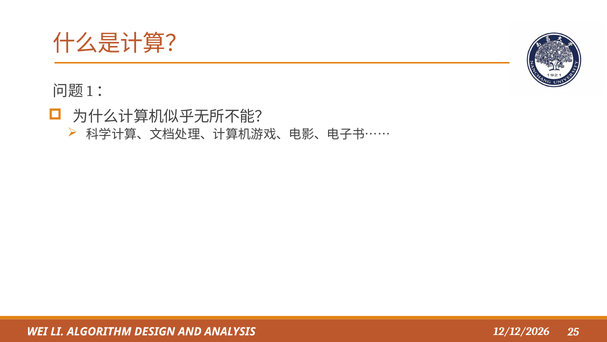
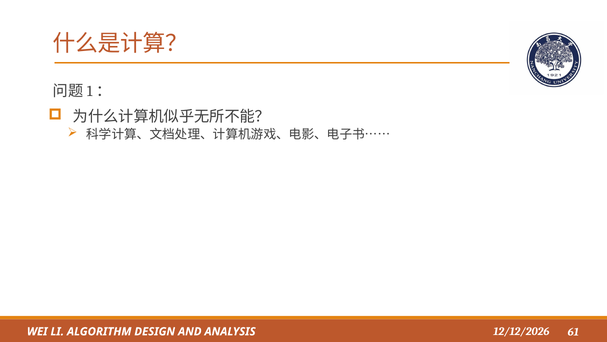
25: 25 -> 61 (573, 331)
